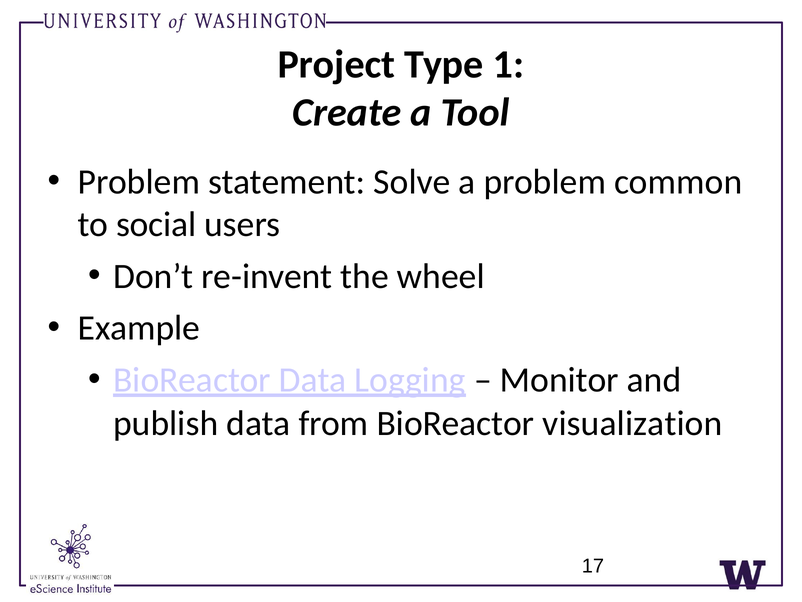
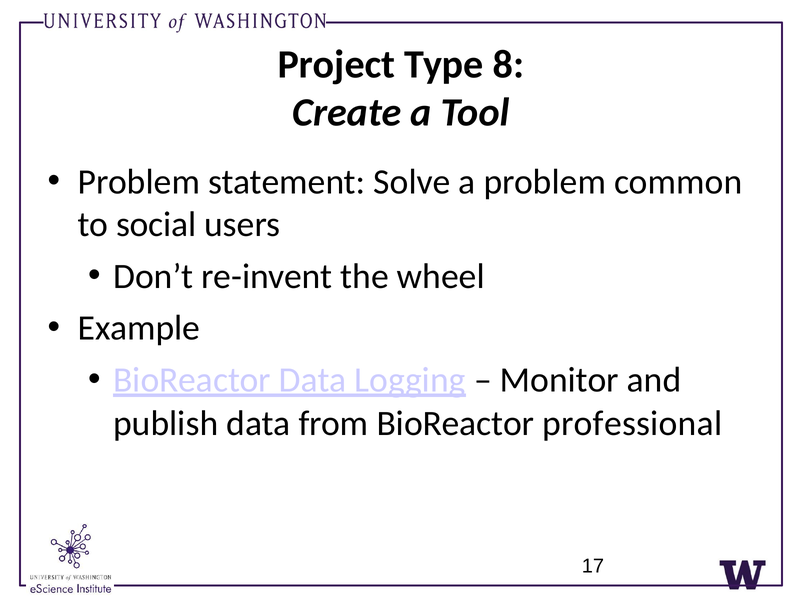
1: 1 -> 8 (508, 64)
visualization: visualization -> professional (632, 423)
